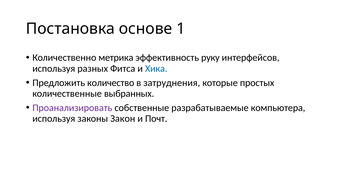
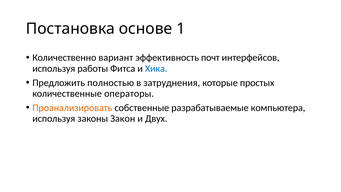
метрика: метрика -> вариант (116, 58)
руку: руку -> почт (210, 58)
разных: разных -> работы (93, 68)
количество: количество -> полностью (111, 83)
выбранных: выбранных -> операторы (129, 93)
Проанализировать colour: purple -> orange (72, 108)
Почт: Почт -> Двух (156, 118)
